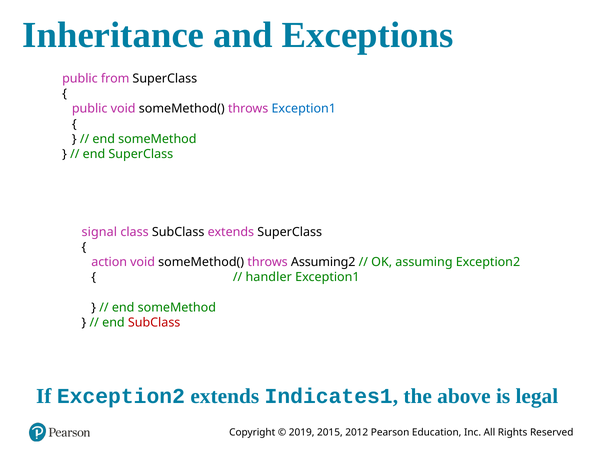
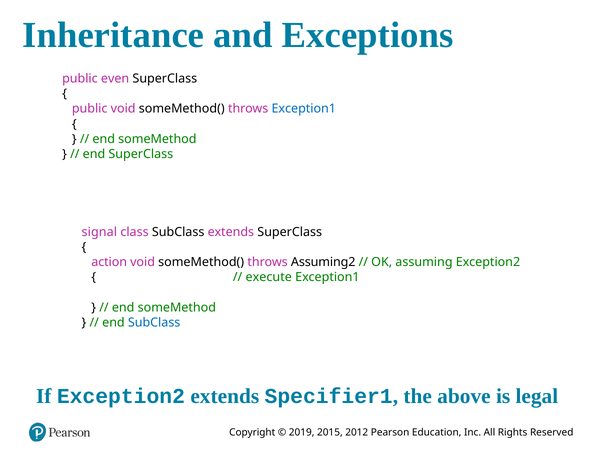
from: from -> even (115, 79)
handler: handler -> execute (269, 278)
SubClass colour: red -> blue (154, 323)
Indicates1: Indicates1 -> Specifier1 (329, 396)
